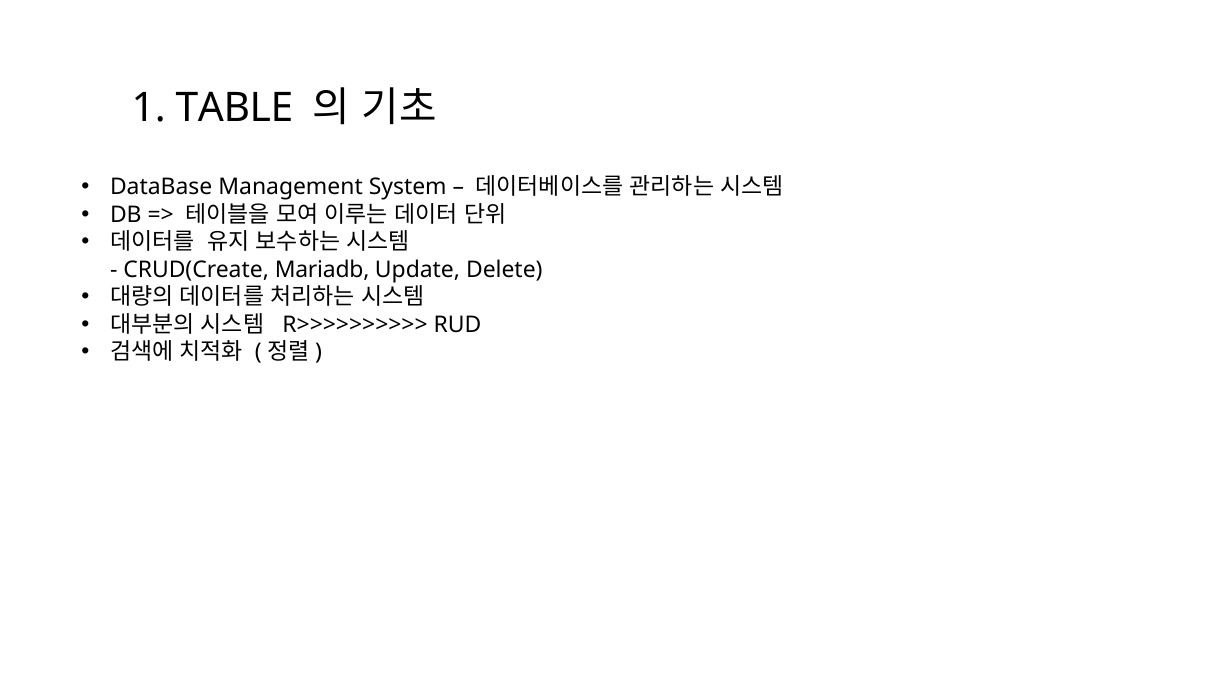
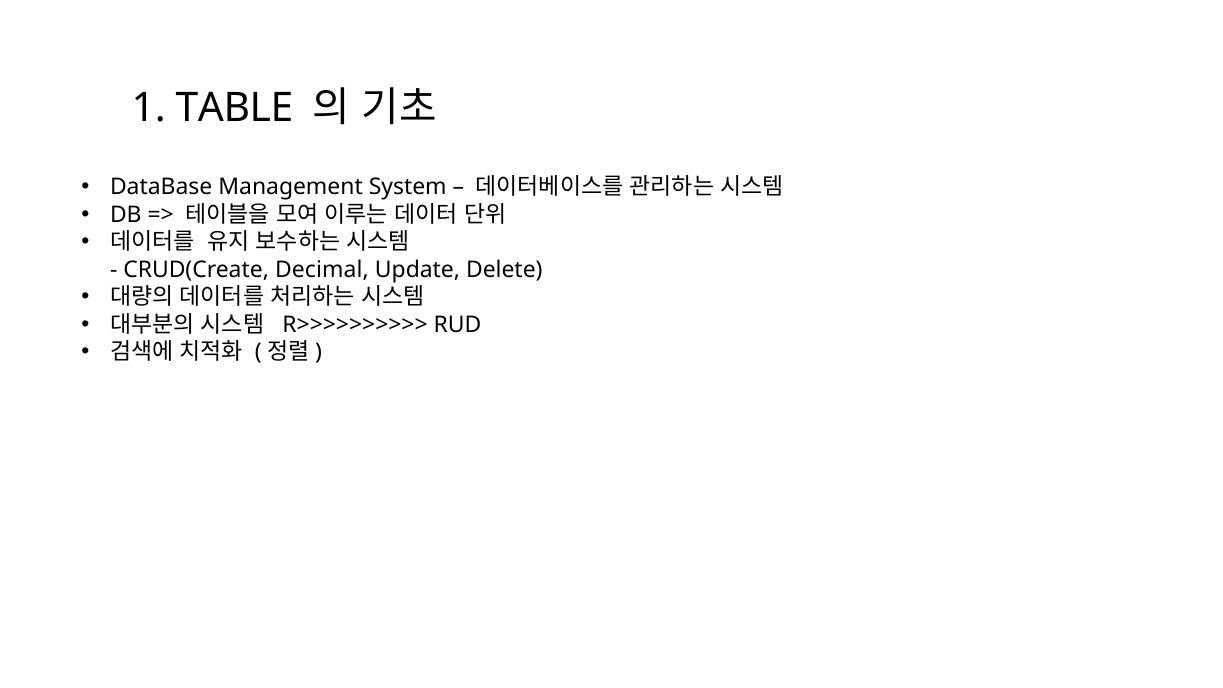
Mariadb: Mariadb -> Decimal (322, 270)
